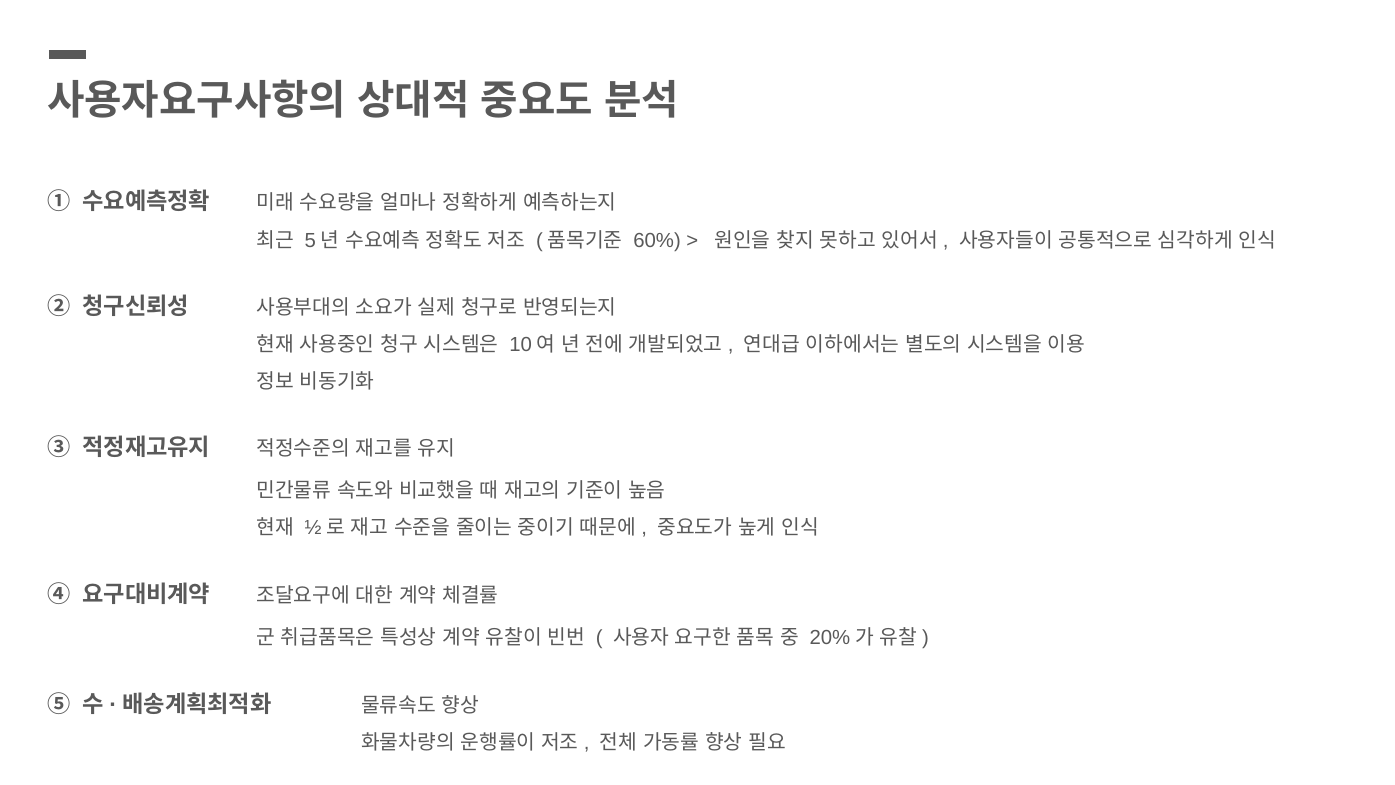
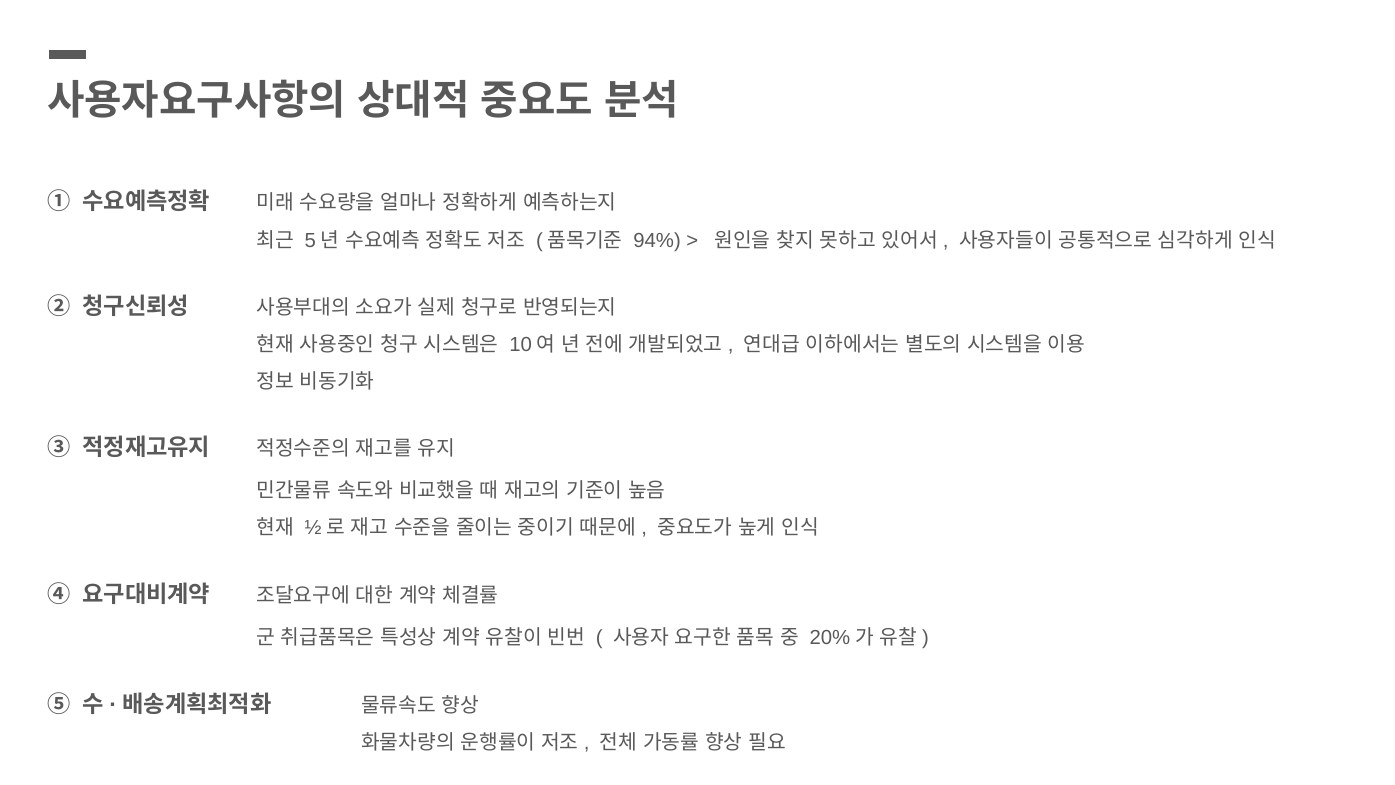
60%: 60% -> 94% (657, 240)
